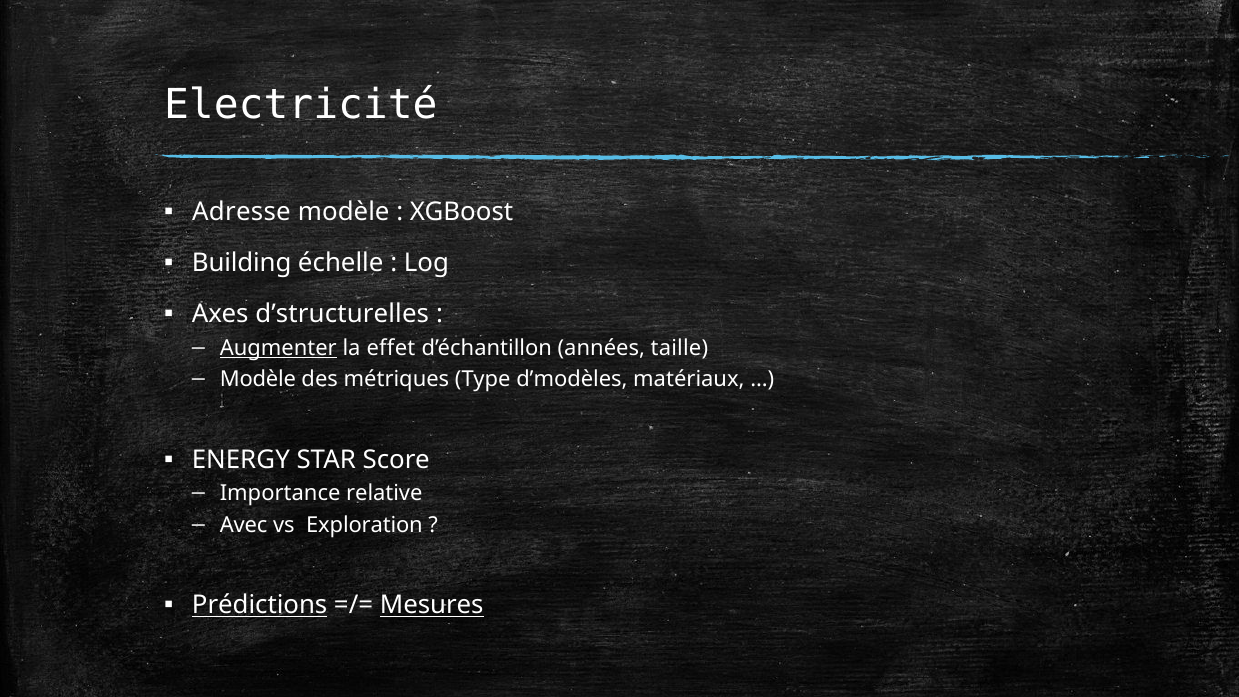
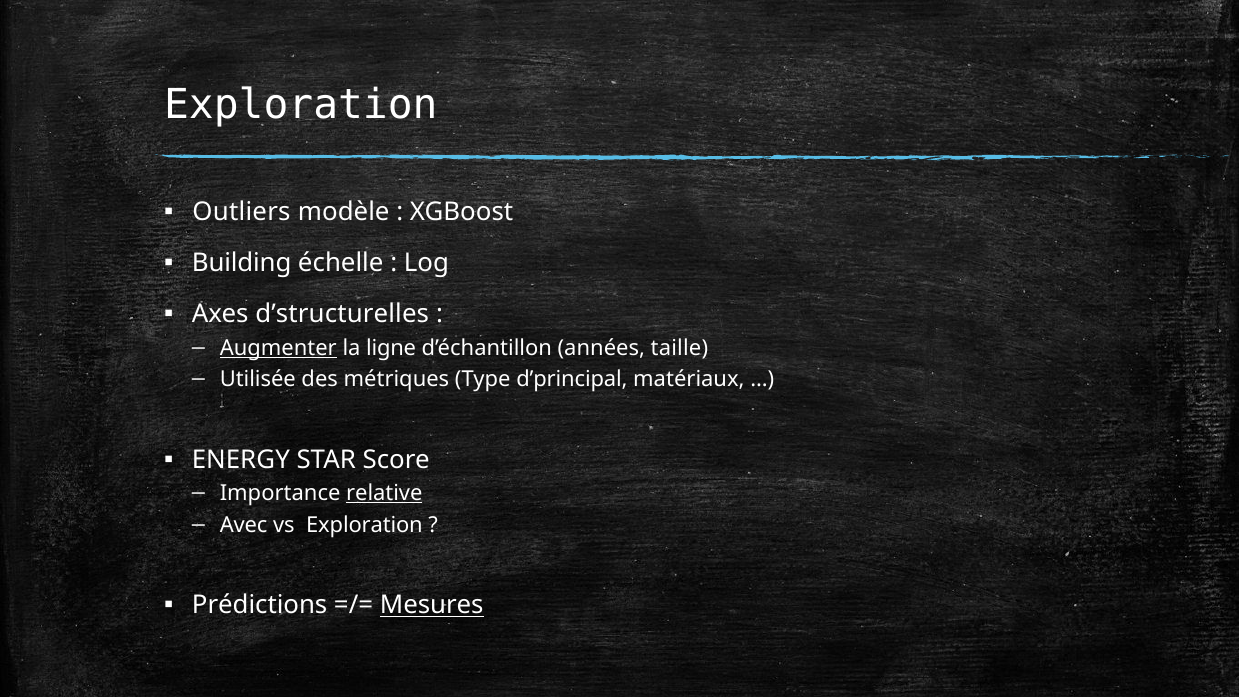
Electricité: Electricité -> Exploration (301, 104)
Adresse: Adresse -> Outliers (241, 212)
effet: effet -> ligne (391, 348)
Modèle: Modèle -> Utilisée (258, 379)
d’modèles: d’modèles -> d’principal (572, 379)
relative underline: none -> present (384, 493)
Prédictions underline: present -> none (260, 605)
